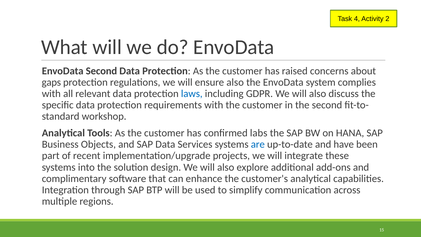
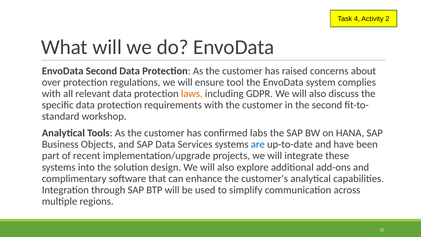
gaps: gaps -> over (51, 82)
ensure also: also -> tool (235, 82)
laws colour: blue -> orange (192, 94)
